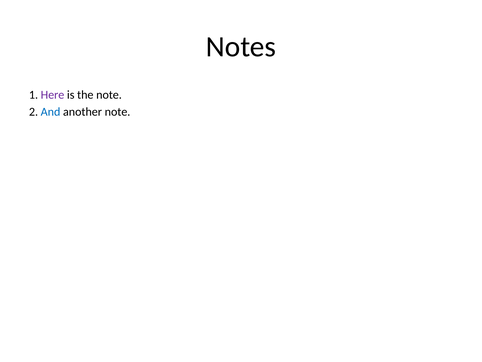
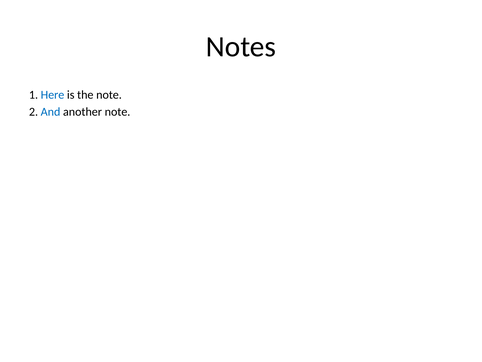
Here colour: purple -> blue (53, 95)
